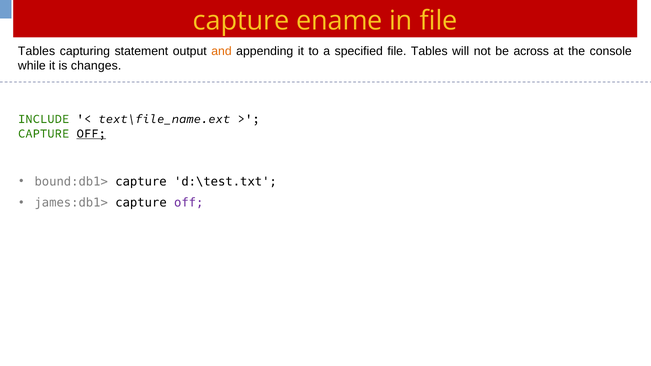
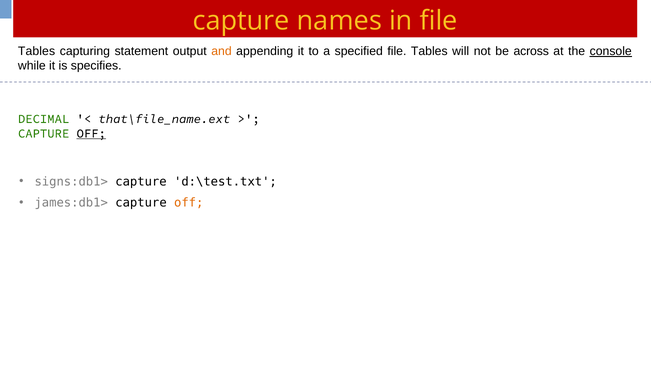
ename: ename -> names (339, 21)
console underline: none -> present (611, 51)
changes: changes -> specifies (96, 66)
INCLUDE: INCLUDE -> DECIMAL (44, 119)
text\file_name.ext: text\file_name.ext -> that\file_name.ext (164, 119)
bound:db1>: bound:db1> -> signs:db1> (71, 182)
off colour: purple -> orange (189, 203)
